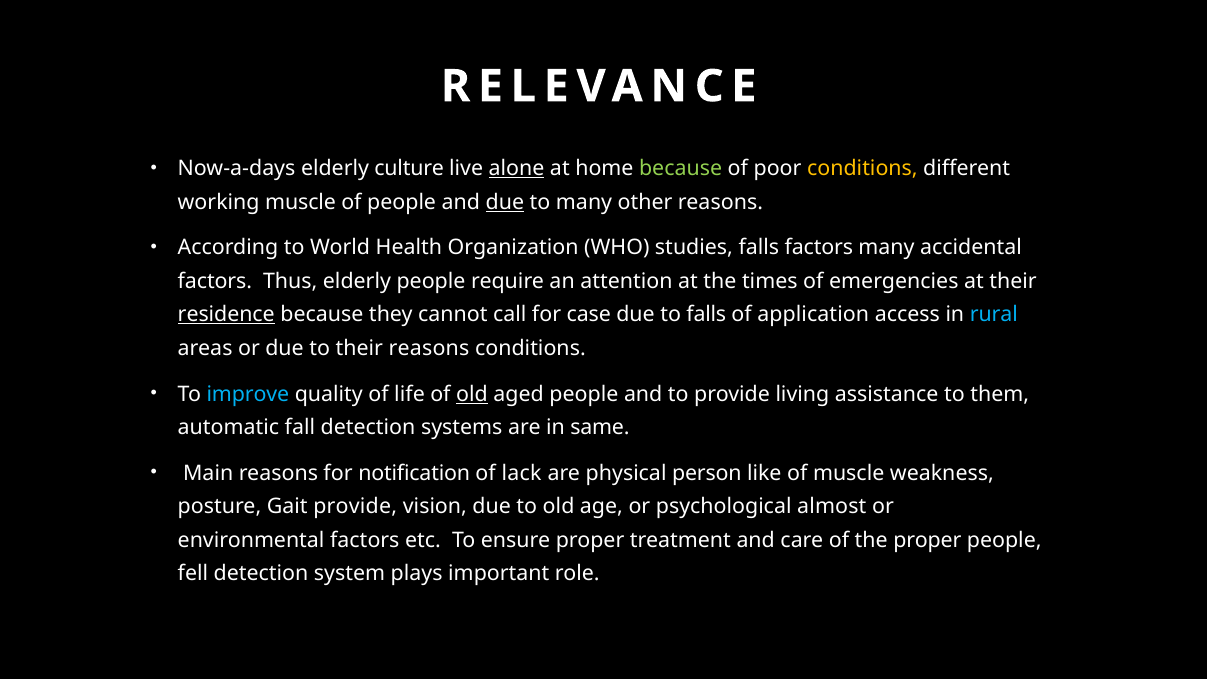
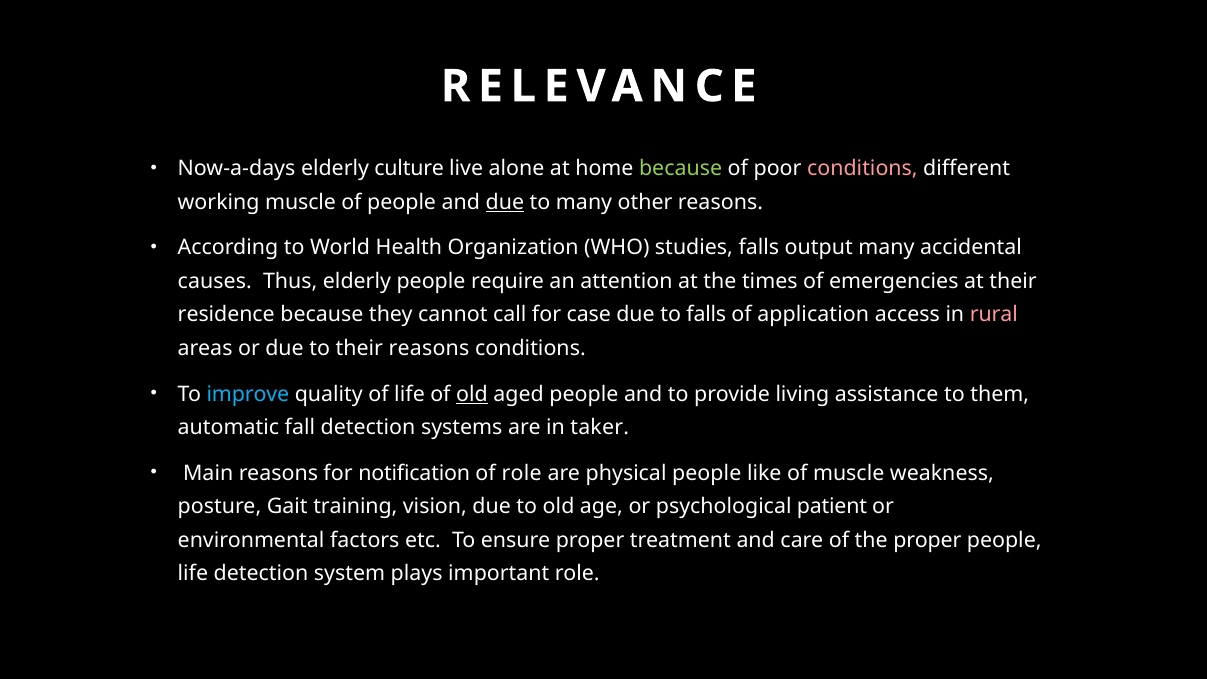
alone underline: present -> none (517, 169)
conditions colour: yellow -> pink (862, 169)
falls factors: factors -> output (819, 248)
factors: factors -> causes (215, 281)
residence underline: present -> none (226, 315)
rural colour: light blue -> pink (994, 315)
same: same -> taker (600, 427)
of lack: lack -> role (522, 473)
physical person: person -> people (707, 473)
Gait provide: provide -> training (355, 507)
almost: almost -> patient (832, 507)
fell: fell -> life (193, 573)
